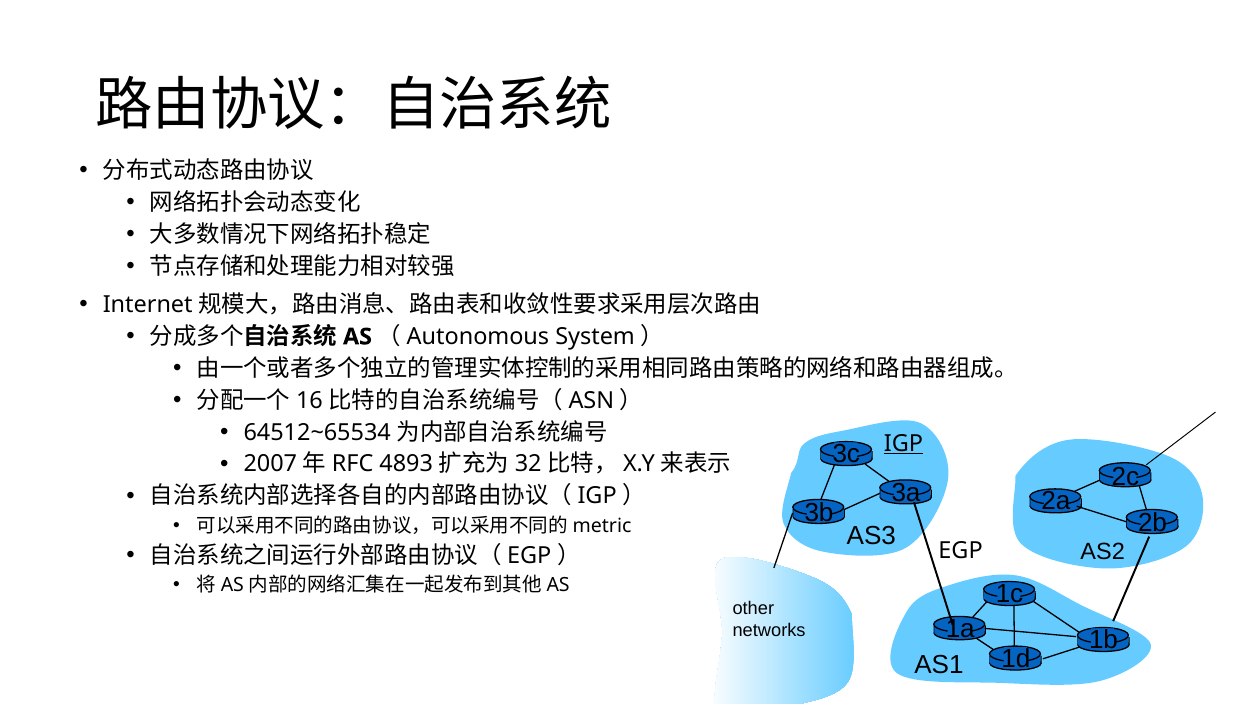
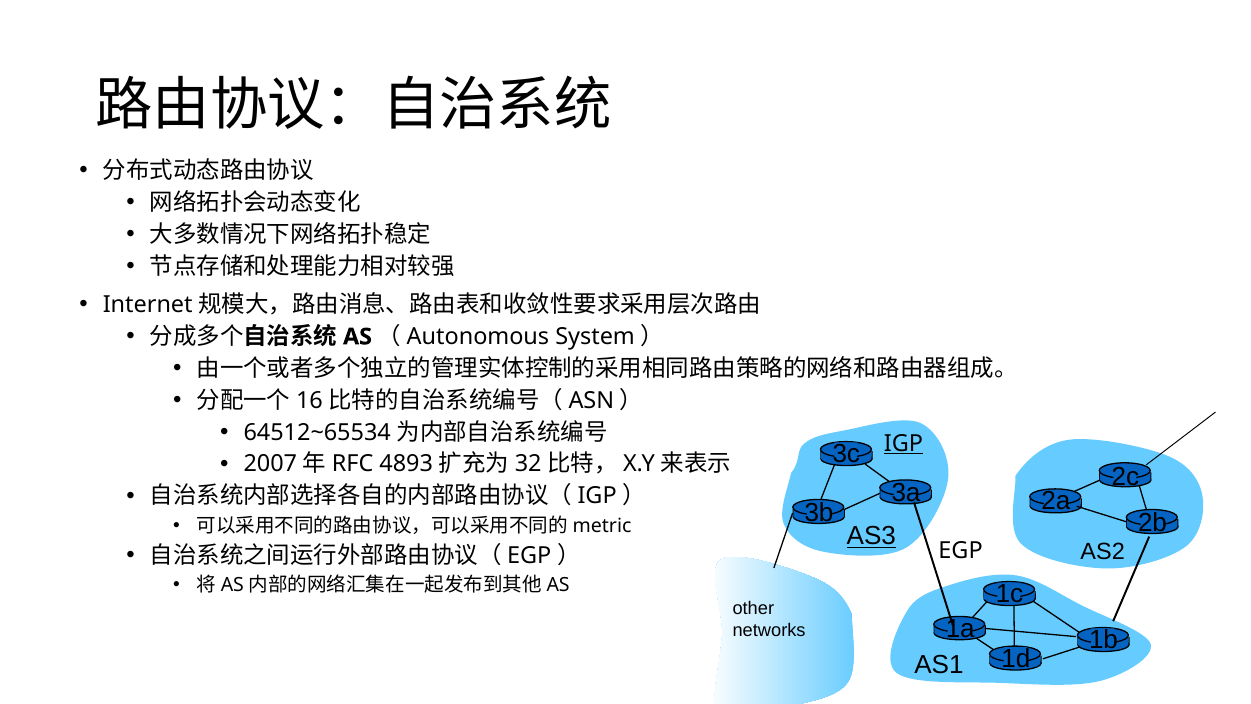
AS3 underline: none -> present (871, 536)
